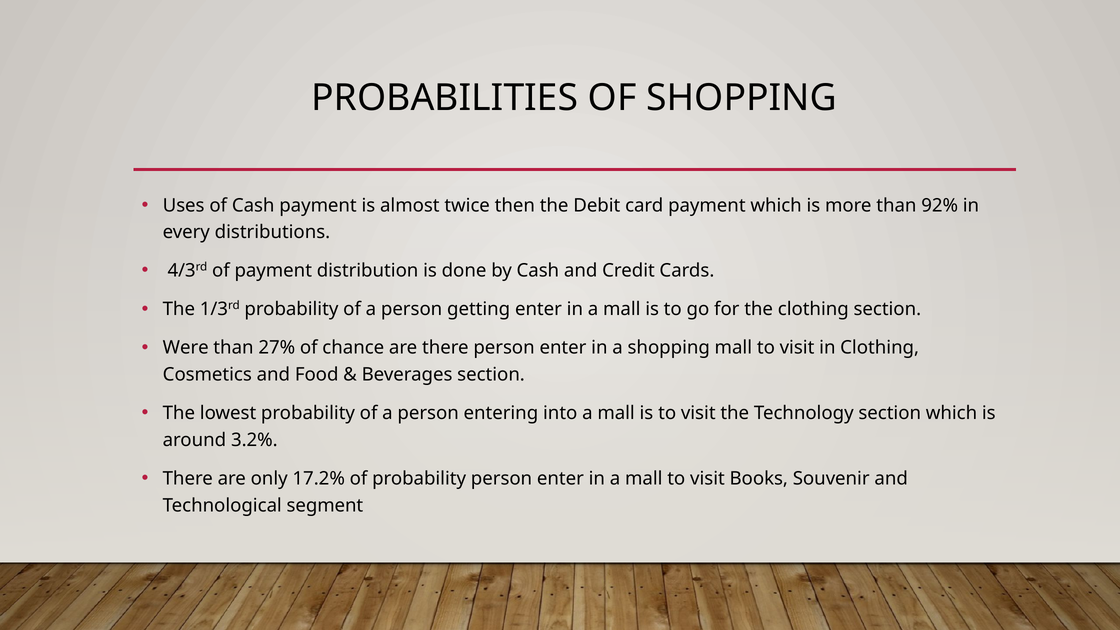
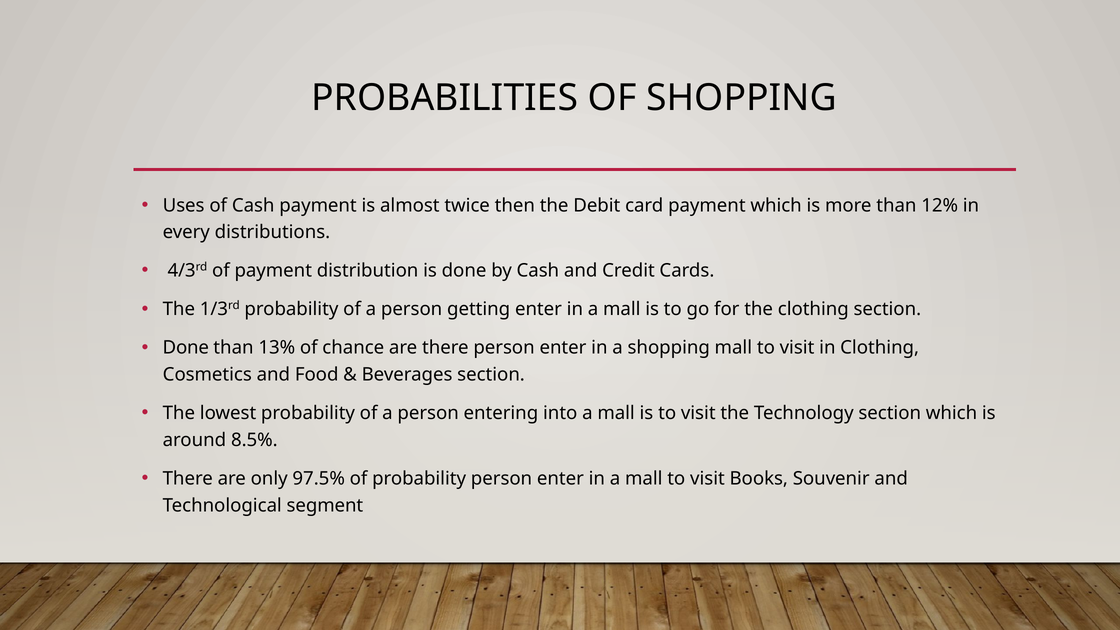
92%: 92% -> 12% (940, 205)
Were: Were -> Done (186, 348)
27%: 27% -> 13% (277, 348)
3.2%: 3.2% -> 8.5% (254, 440)
17.2%: 17.2% -> 97.5% (319, 479)
